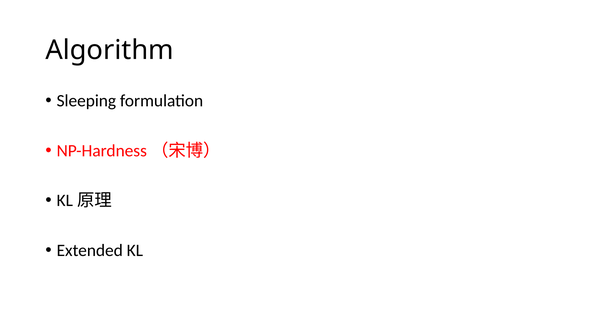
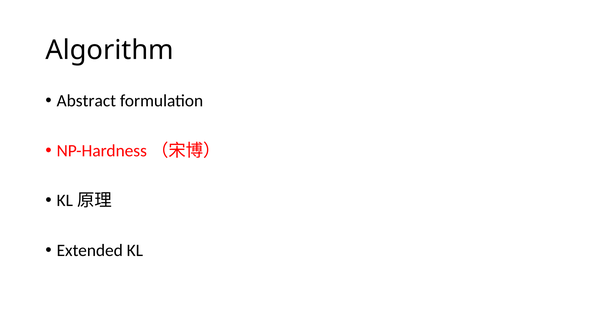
Sleeping: Sleeping -> Abstract (86, 101)
